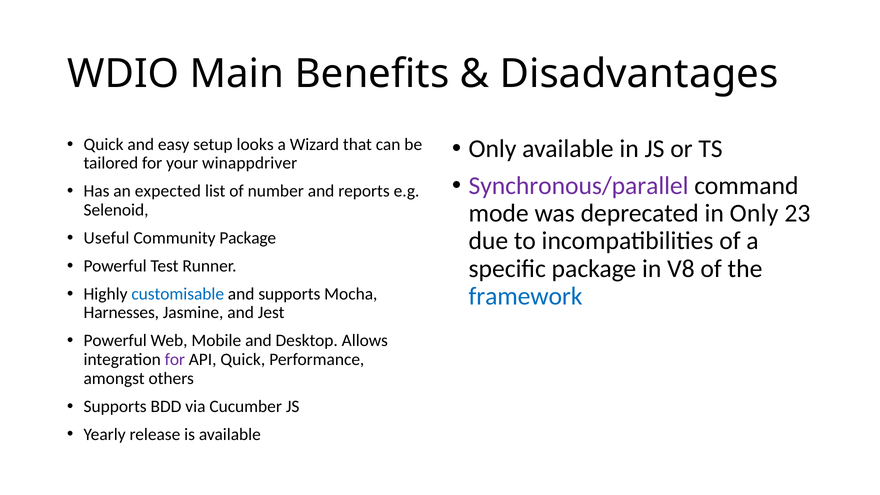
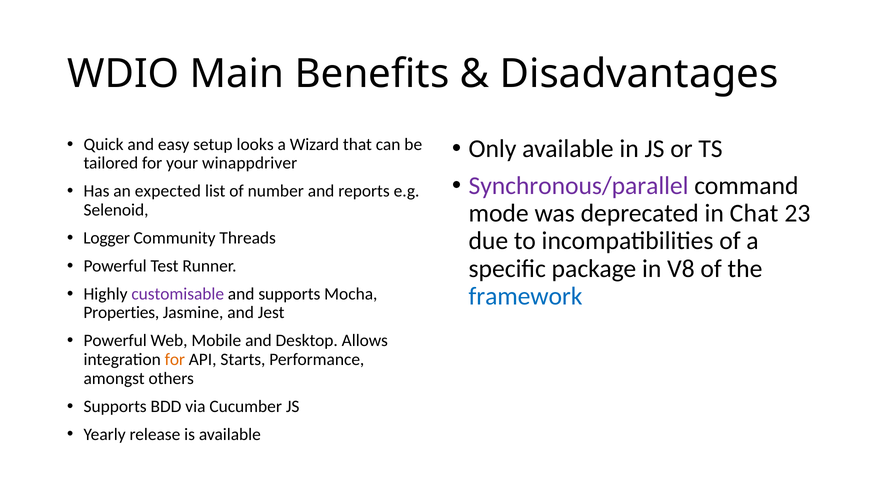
in Only: Only -> Chat (754, 213)
Useful: Useful -> Logger (107, 238)
Community Package: Package -> Threads (248, 238)
customisable colour: blue -> purple (178, 294)
Harnesses: Harnesses -> Properties (121, 313)
for colour: purple -> orange (175, 360)
API Quick: Quick -> Starts (243, 360)
